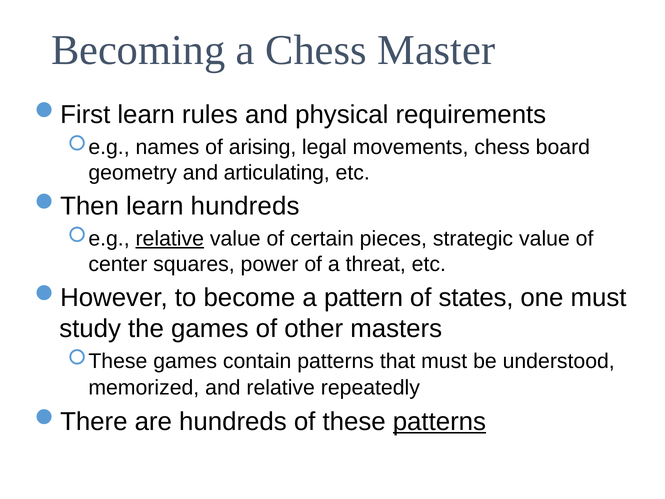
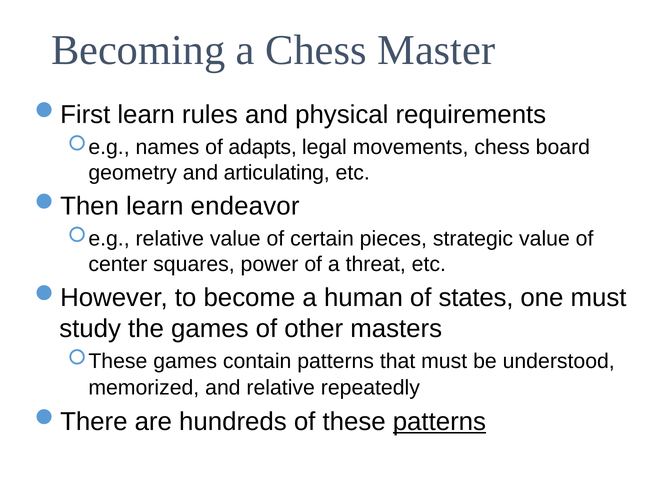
arising: arising -> adapts (263, 147)
learn hundreds: hundreds -> endeavor (245, 206)
relative underline: present -> none (170, 238)
pattern: pattern -> human (363, 298)
